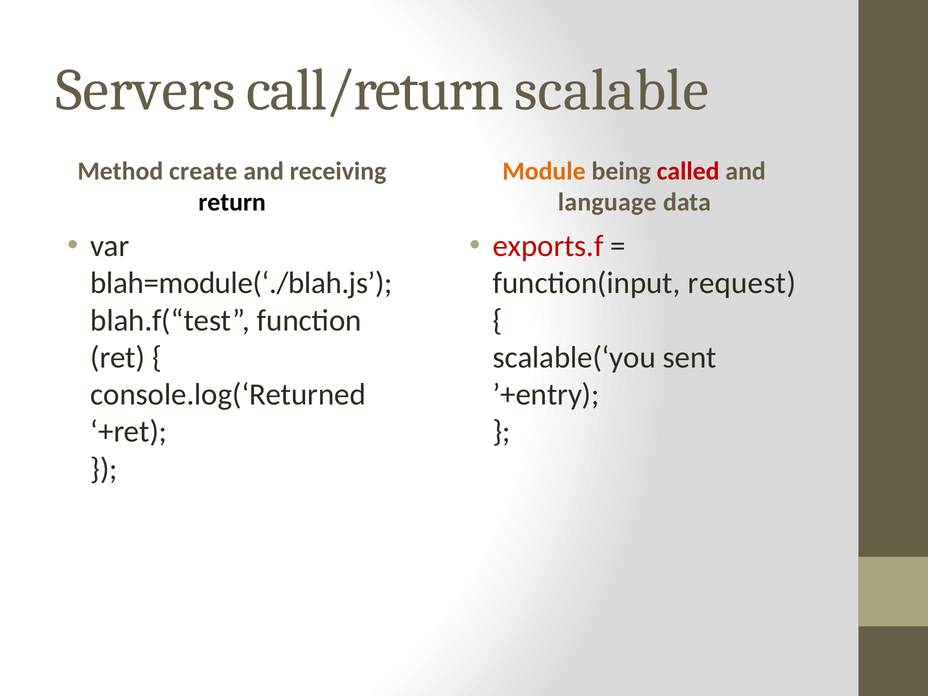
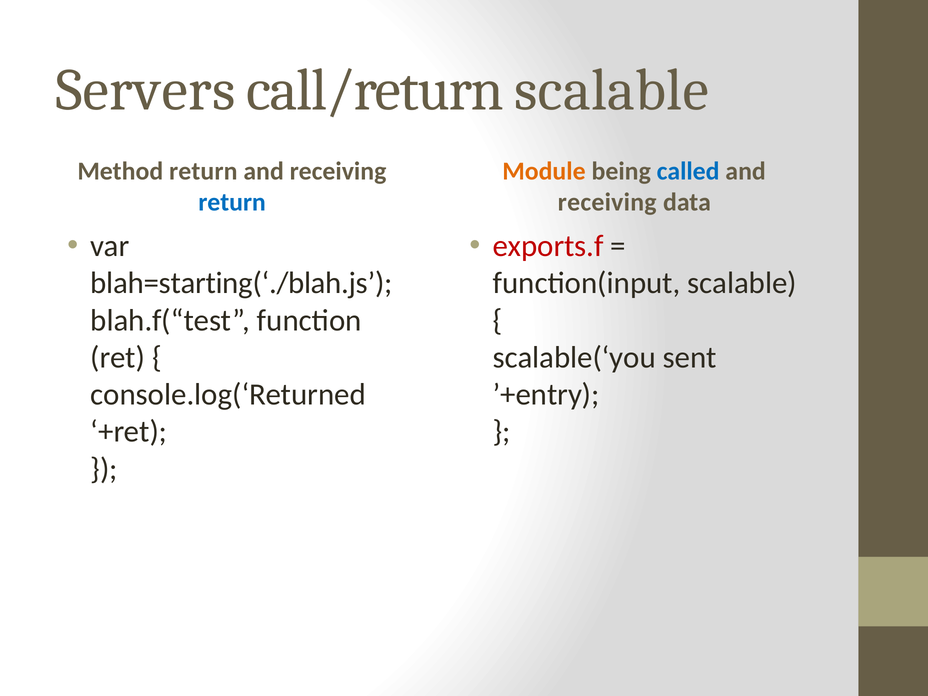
Method create: create -> return (203, 171)
called colour: red -> blue (688, 171)
return colour: black -> blue (232, 202)
language: language -> receiving (607, 202)
blah=module(‘./blah.js: blah=module(‘./blah.js -> blah=starting(‘./blah.js (241, 283)
function(input request: request -> scalable (742, 283)
